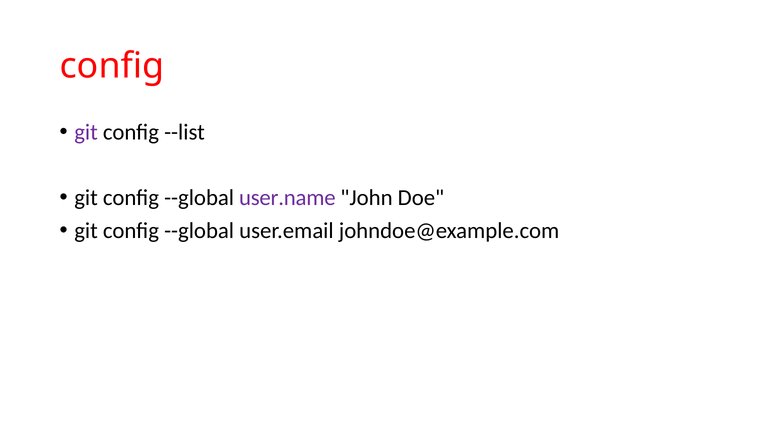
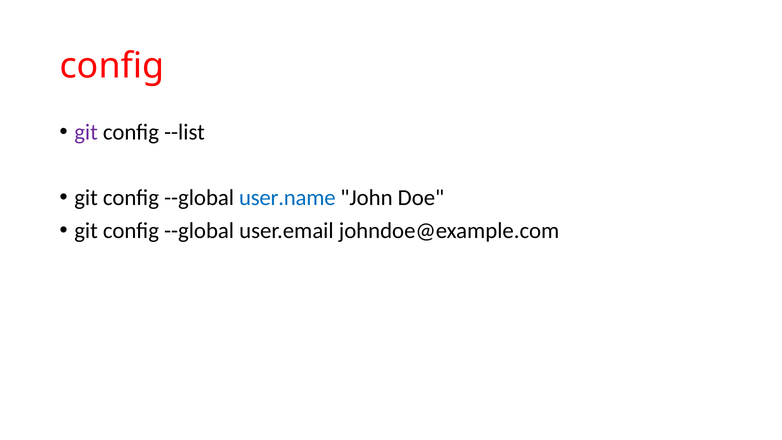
user.name colour: purple -> blue (287, 198)
